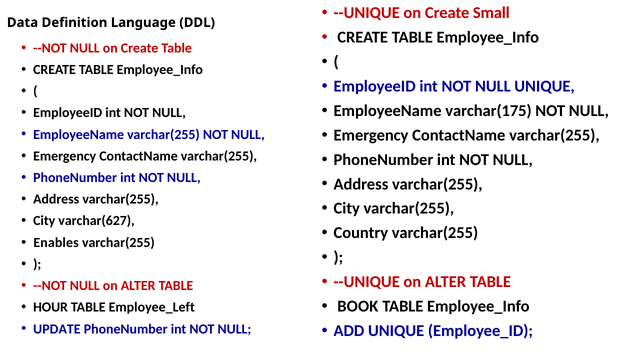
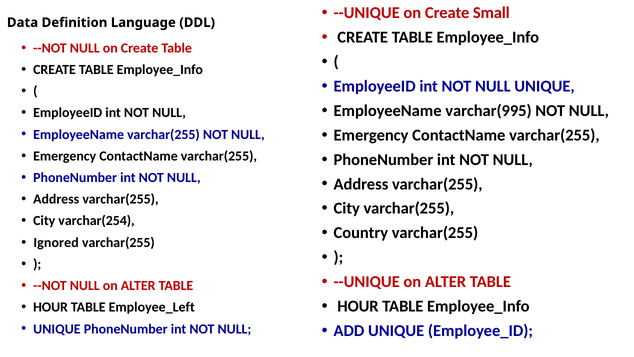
varchar(175: varchar(175 -> varchar(995 (488, 111)
varchar(627: varchar(627 -> varchar(254 (96, 221)
Enables: Enables -> Ignored (56, 242)
BOOK: BOOK -> HOUR (358, 306)
UPDATE: UPDATE -> UNIQUE (57, 329)
